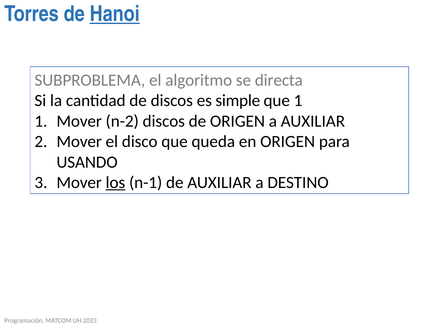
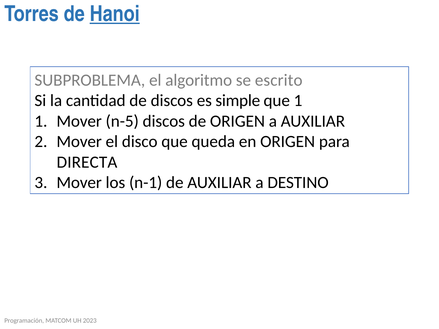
directa: directa -> escrito (279, 80)
n-2: n-2 -> n-5 (122, 121)
USANDO: USANDO -> DIRECTA (87, 162)
los underline: present -> none (115, 183)
